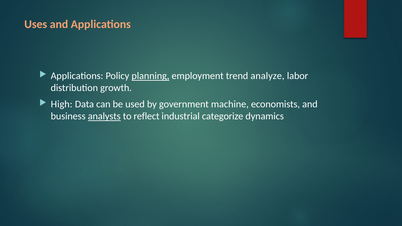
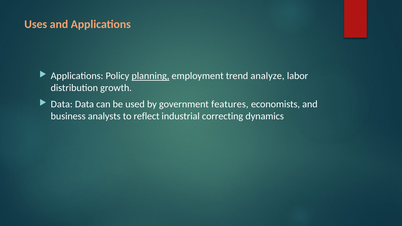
High: High -> Data (62, 104)
machine: machine -> features (230, 104)
analysts underline: present -> none (104, 116)
categorize: categorize -> correcting (223, 116)
